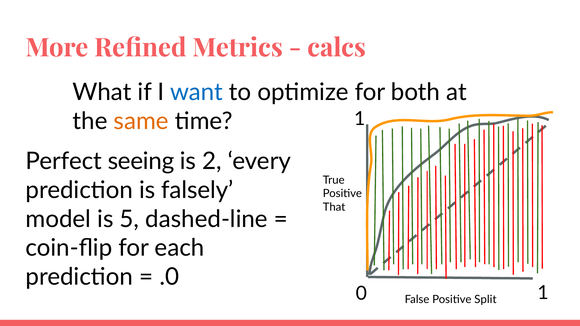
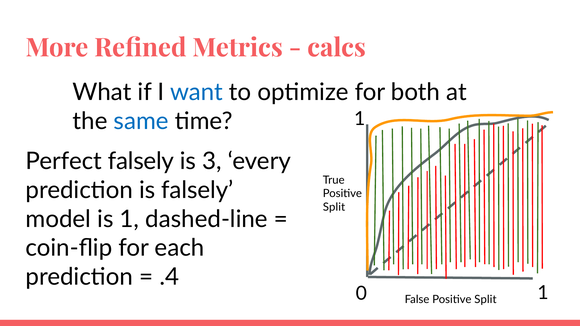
same colour: orange -> blue (141, 121)
Perfect seeing: seeing -> falsely (141, 161)
2: 2 -> 3 (212, 161)
That: That -> Split (334, 207)
is 5: 5 -> 1 (129, 219)
.0: .0 -> .4 (169, 277)
